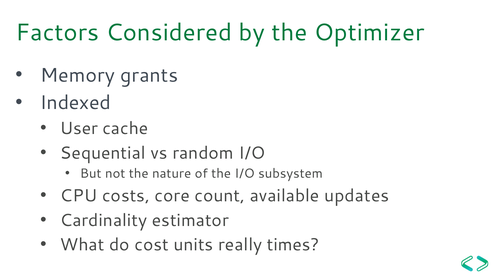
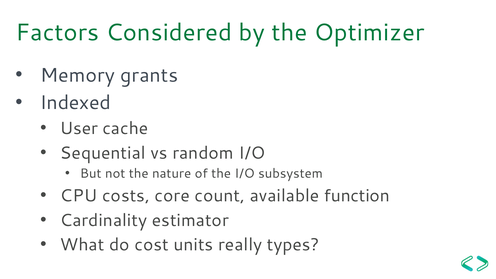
updates: updates -> function (357, 196)
times: times -> types (293, 245)
